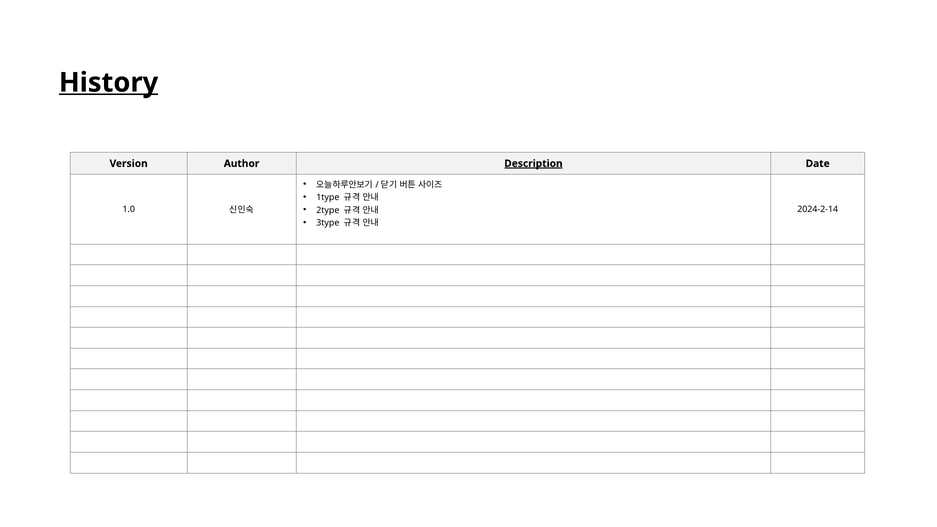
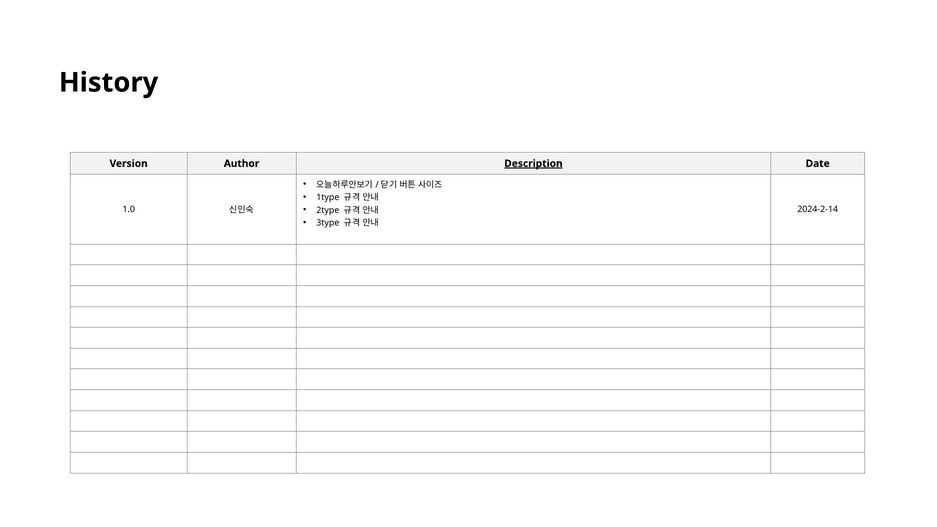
History underline: present -> none (109, 83)
